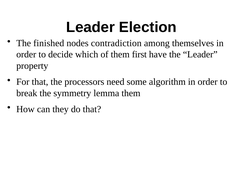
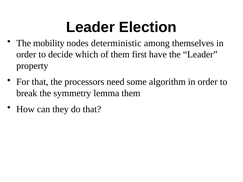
finished: finished -> mobility (49, 43)
contradiction: contradiction -> deterministic (116, 43)
